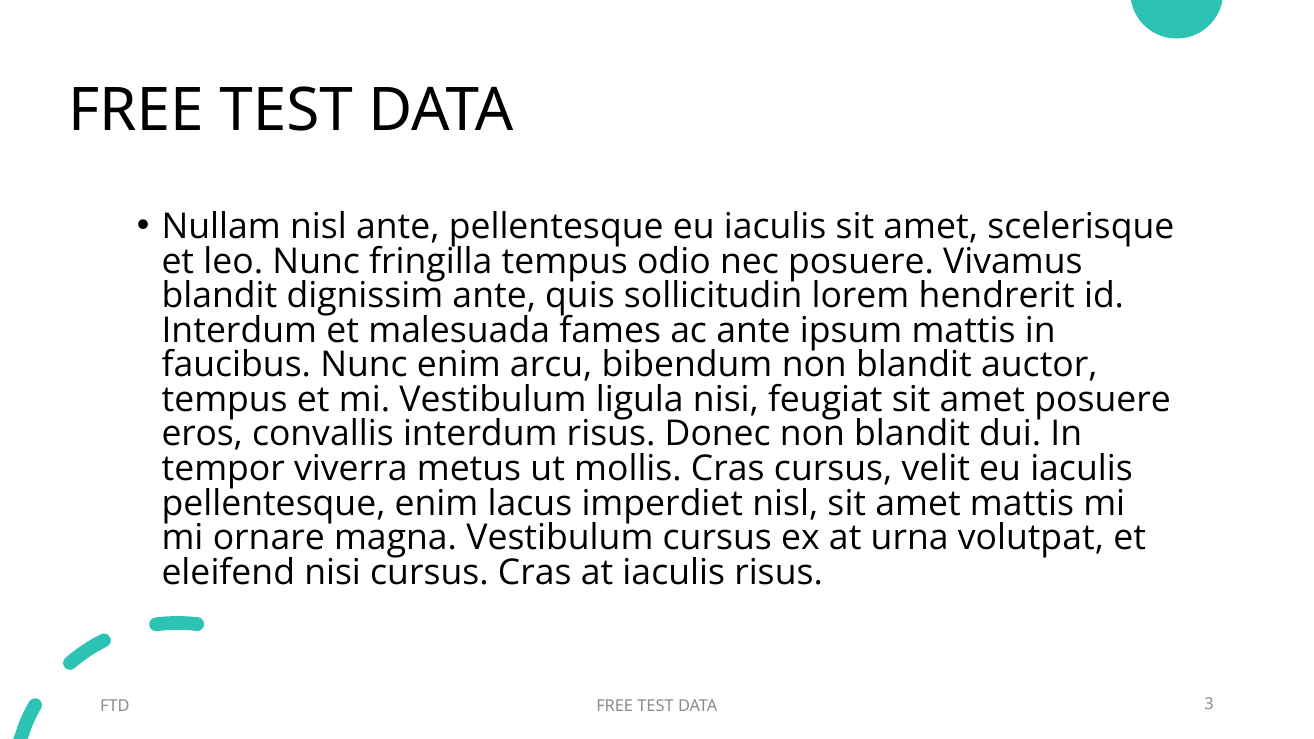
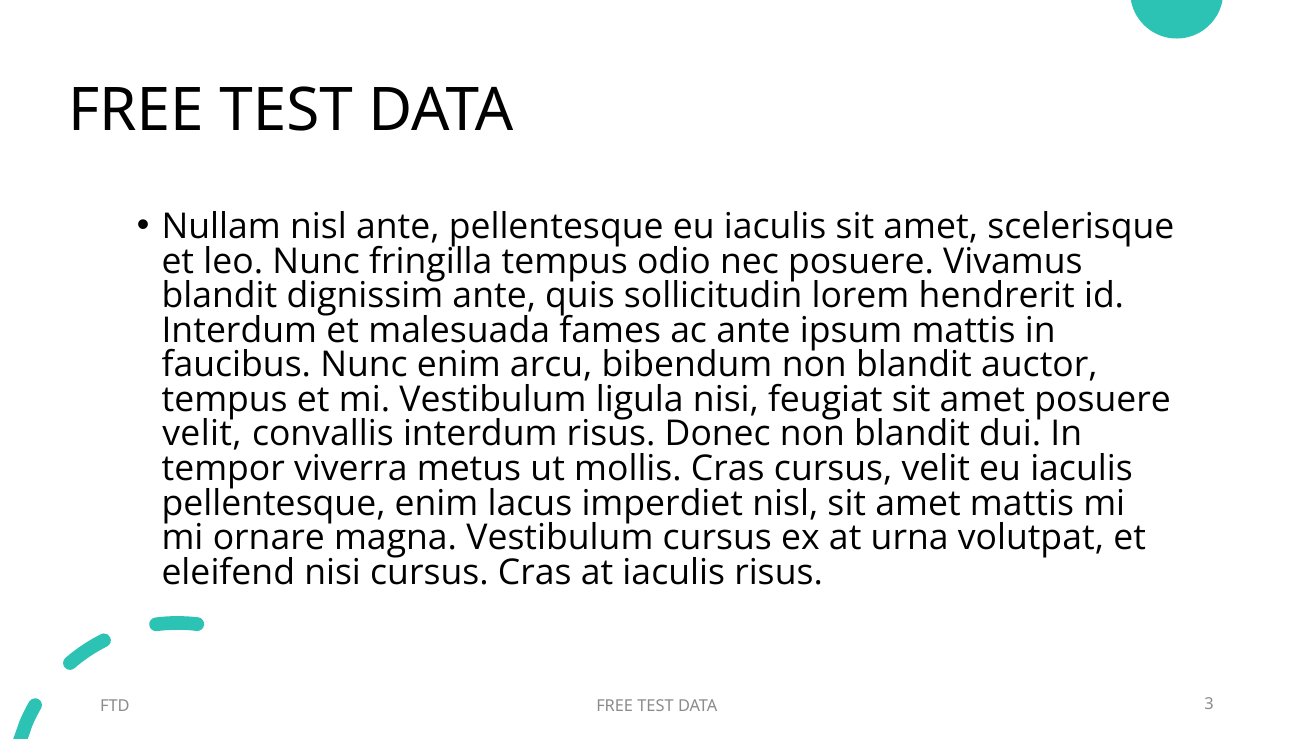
eros: eros -> velit (202, 434)
